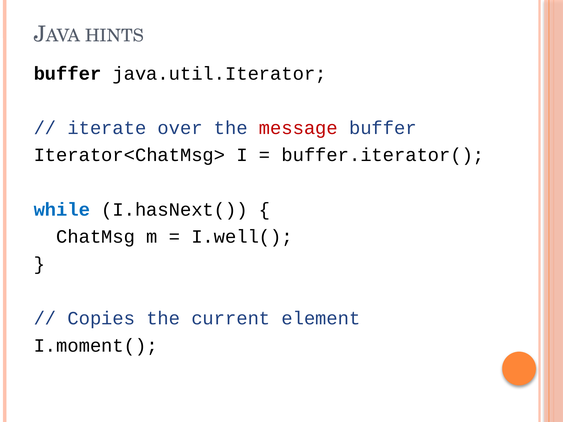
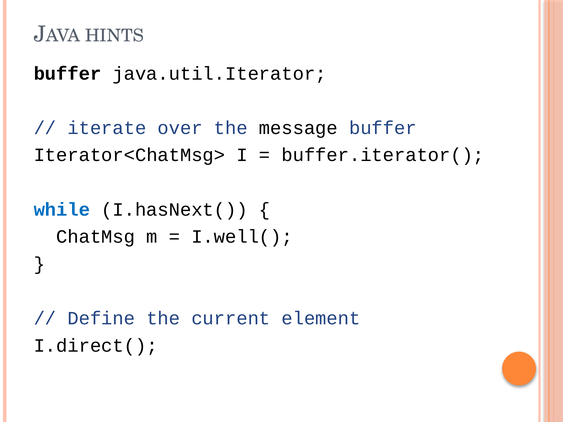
message colour: red -> black (298, 128)
Copies: Copies -> Define (101, 319)
I.moment(: I.moment( -> I.direct( (96, 346)
